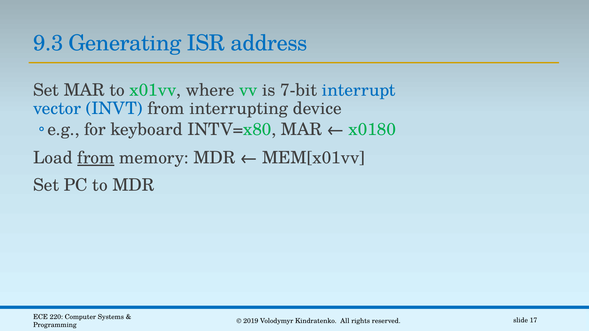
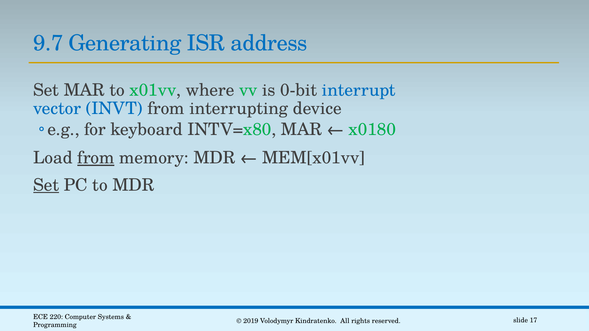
9.3: 9.3 -> 9.7 (48, 43)
7-bit: 7-bit -> 0-bit (299, 90)
Set underline: none -> present (46, 185)
